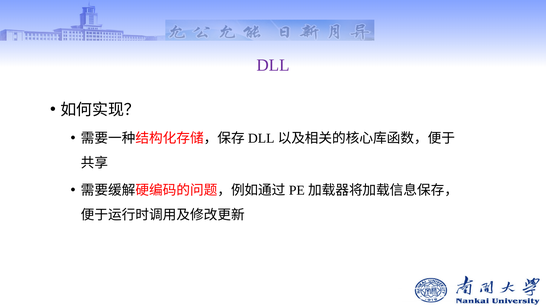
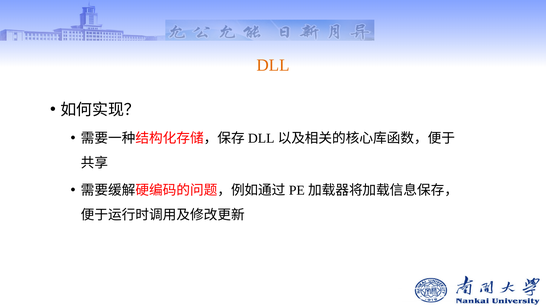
DLL colour: purple -> orange (273, 65)
